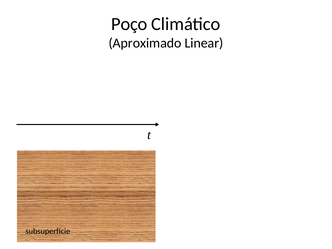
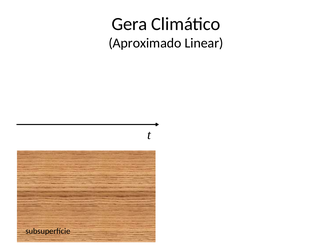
Poço: Poço -> Gera (129, 24)
